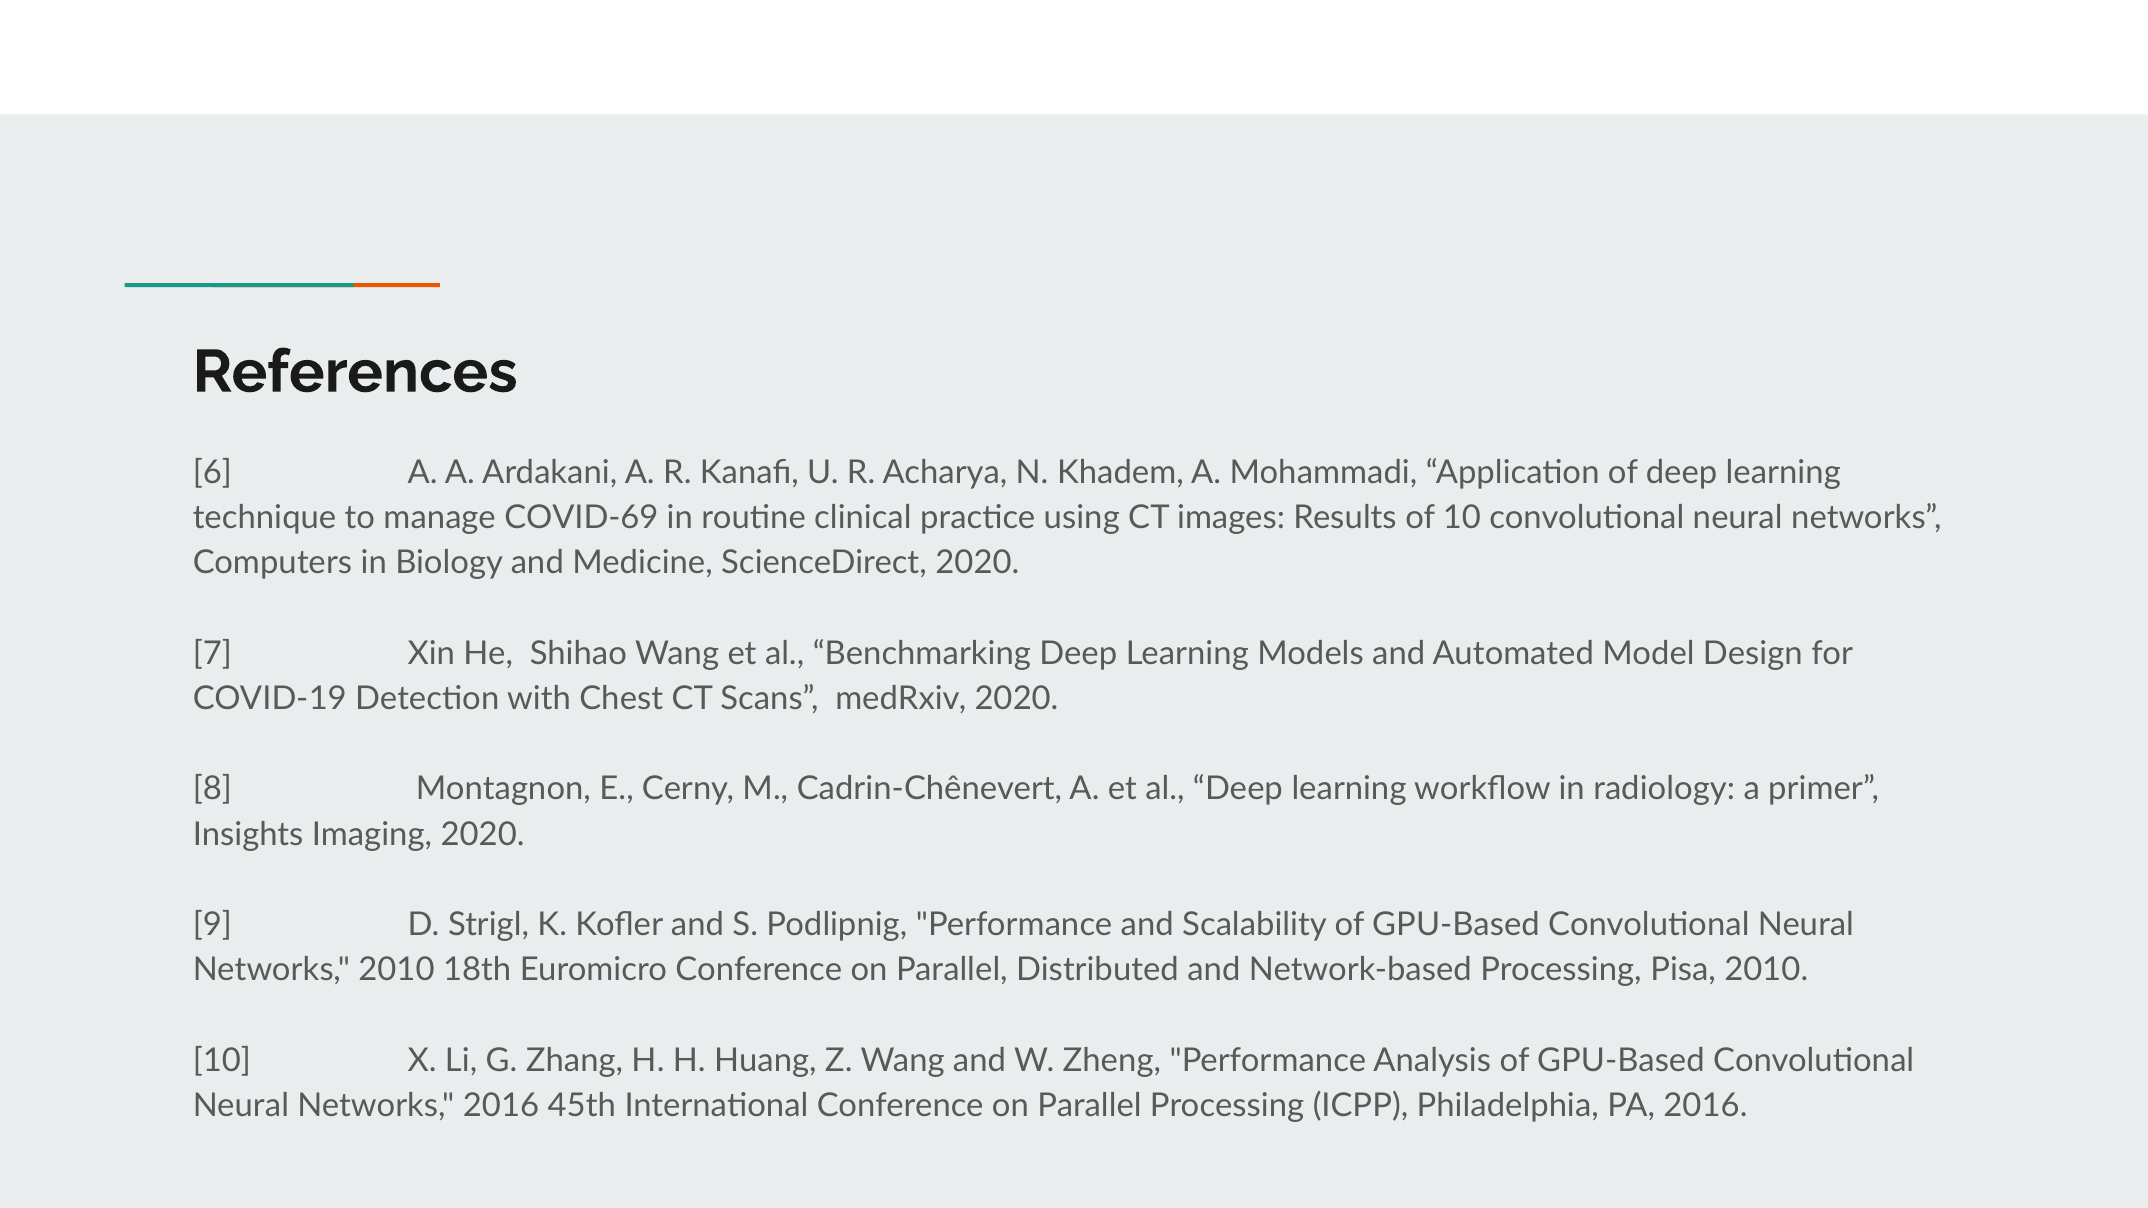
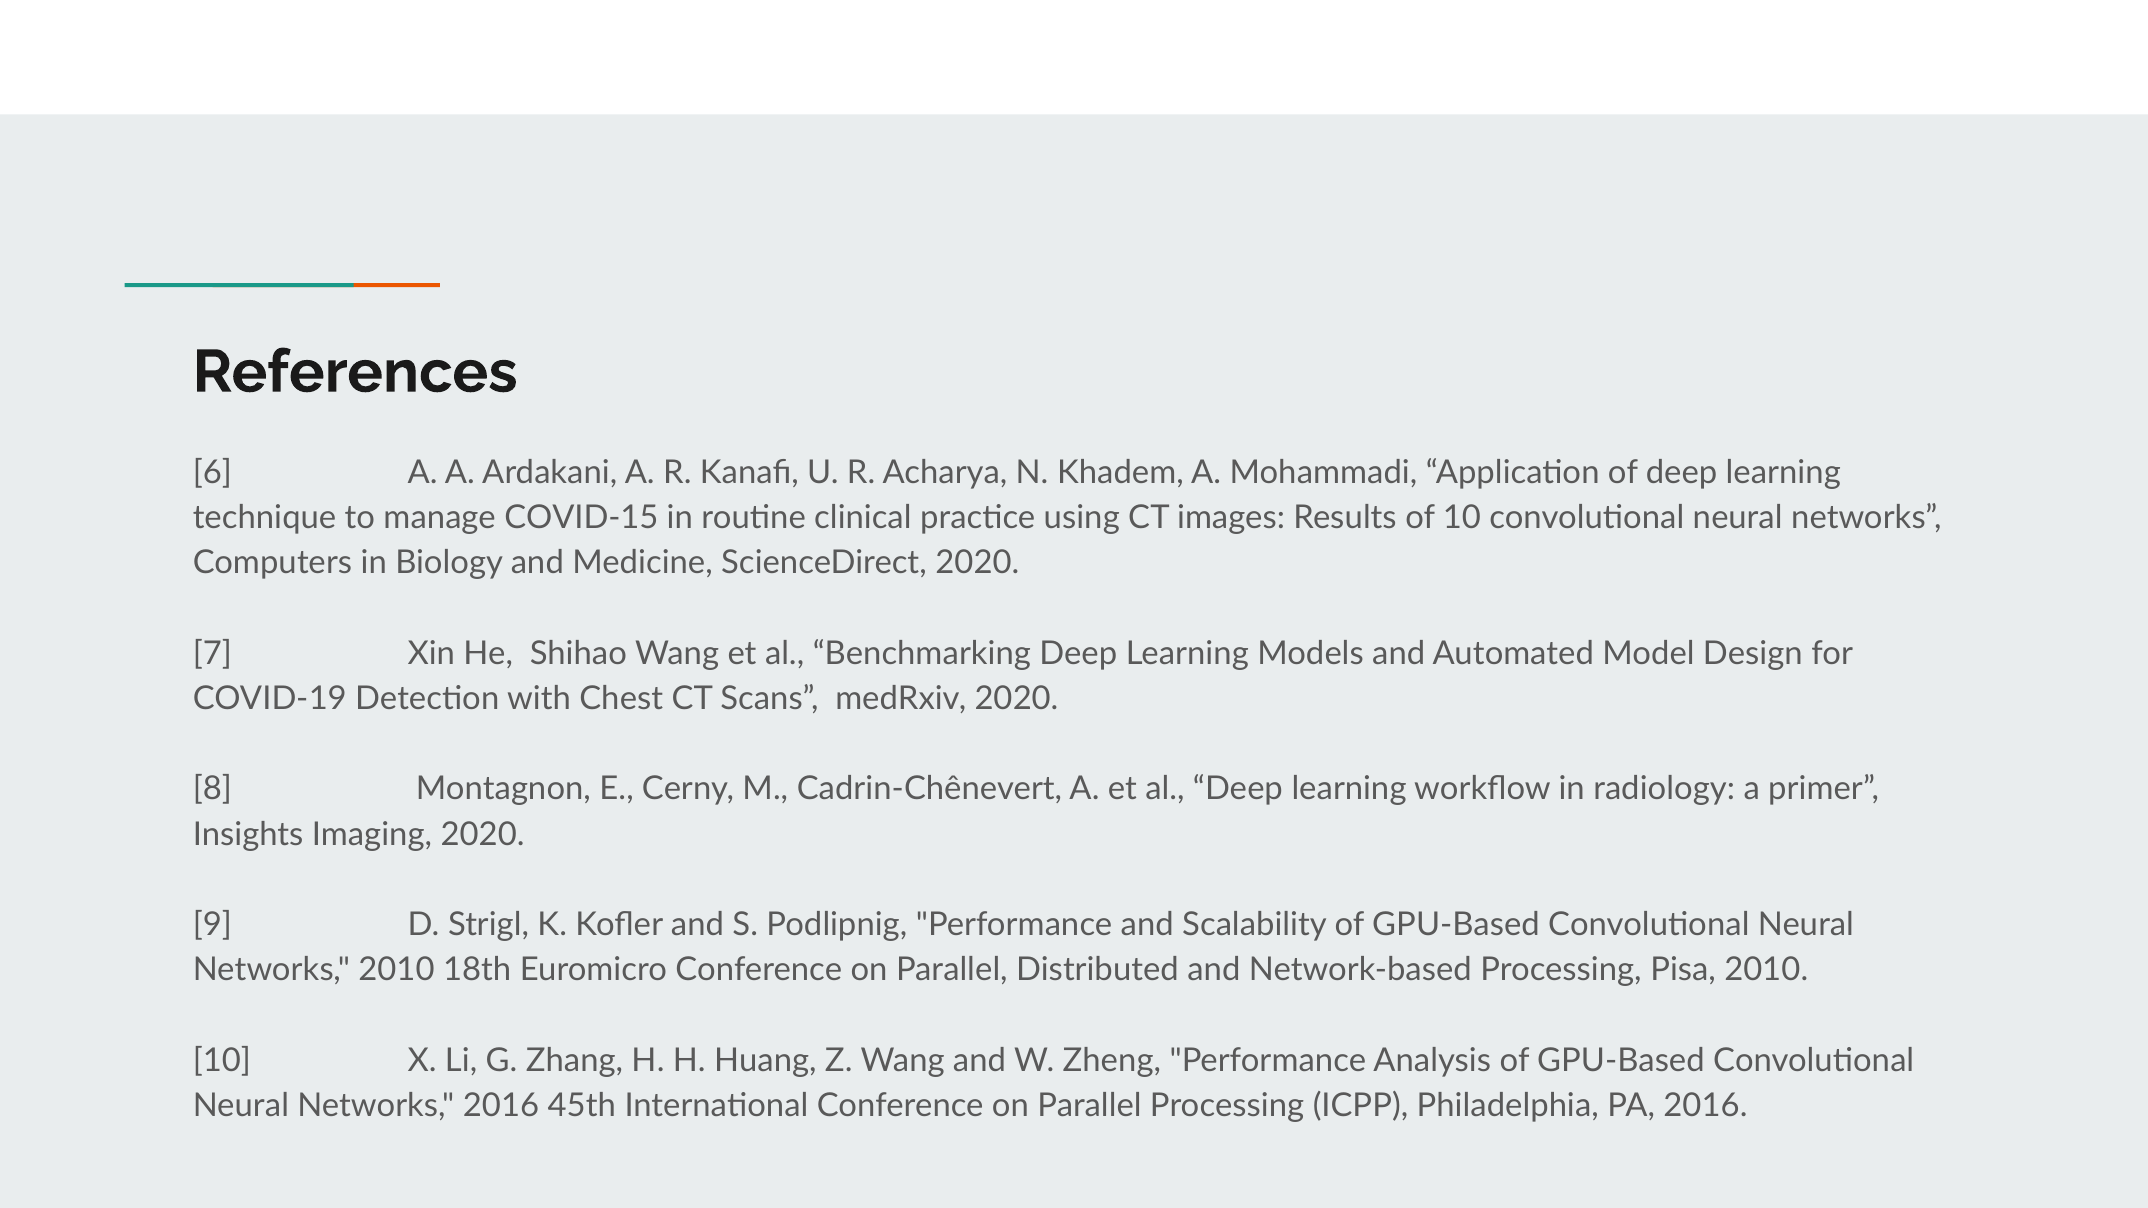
COVID-69: COVID-69 -> COVID-15 (581, 518)
